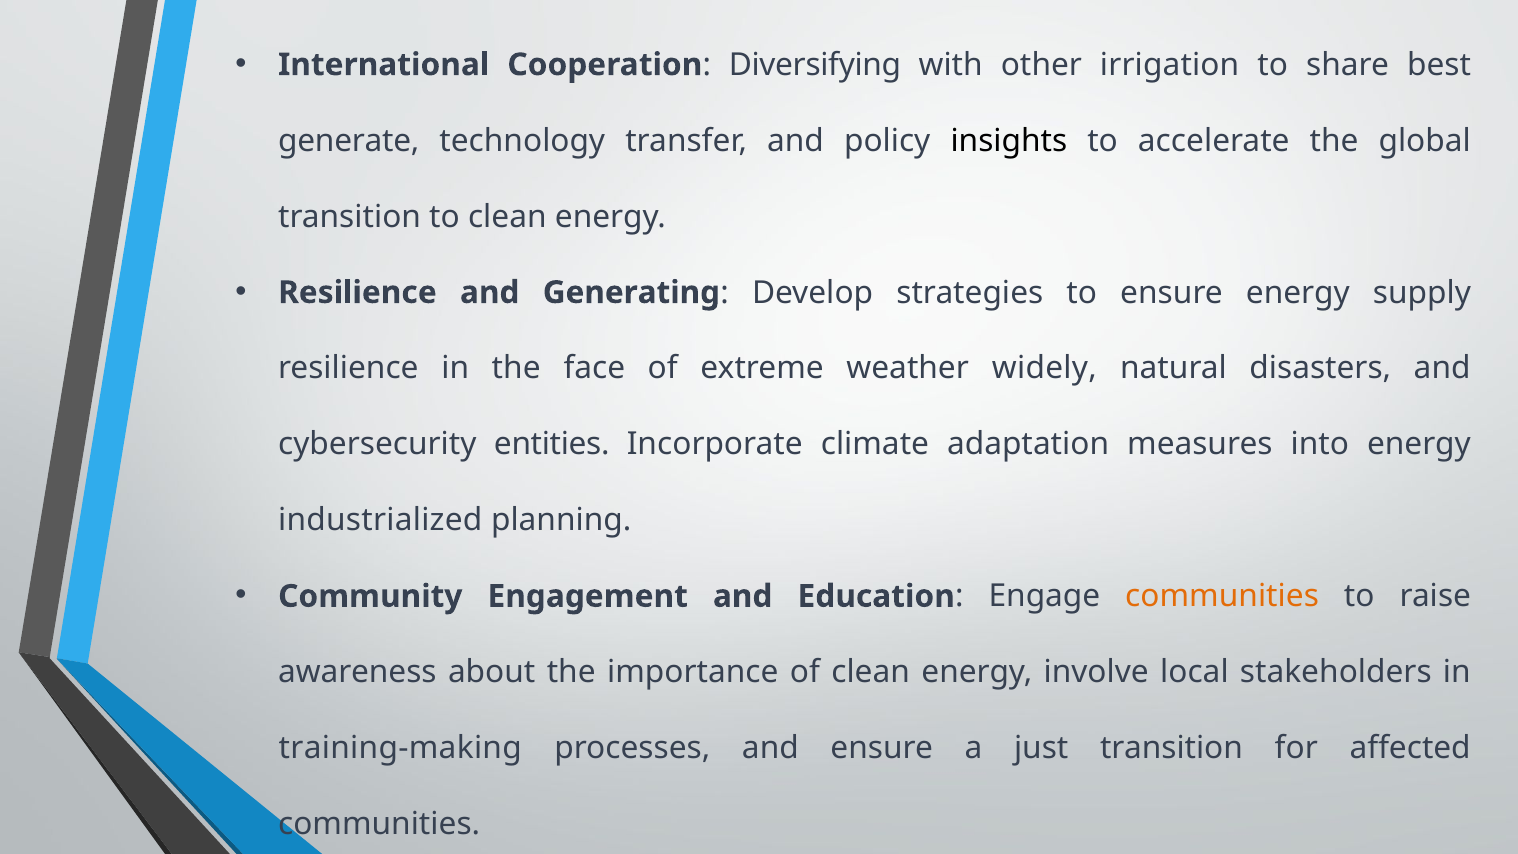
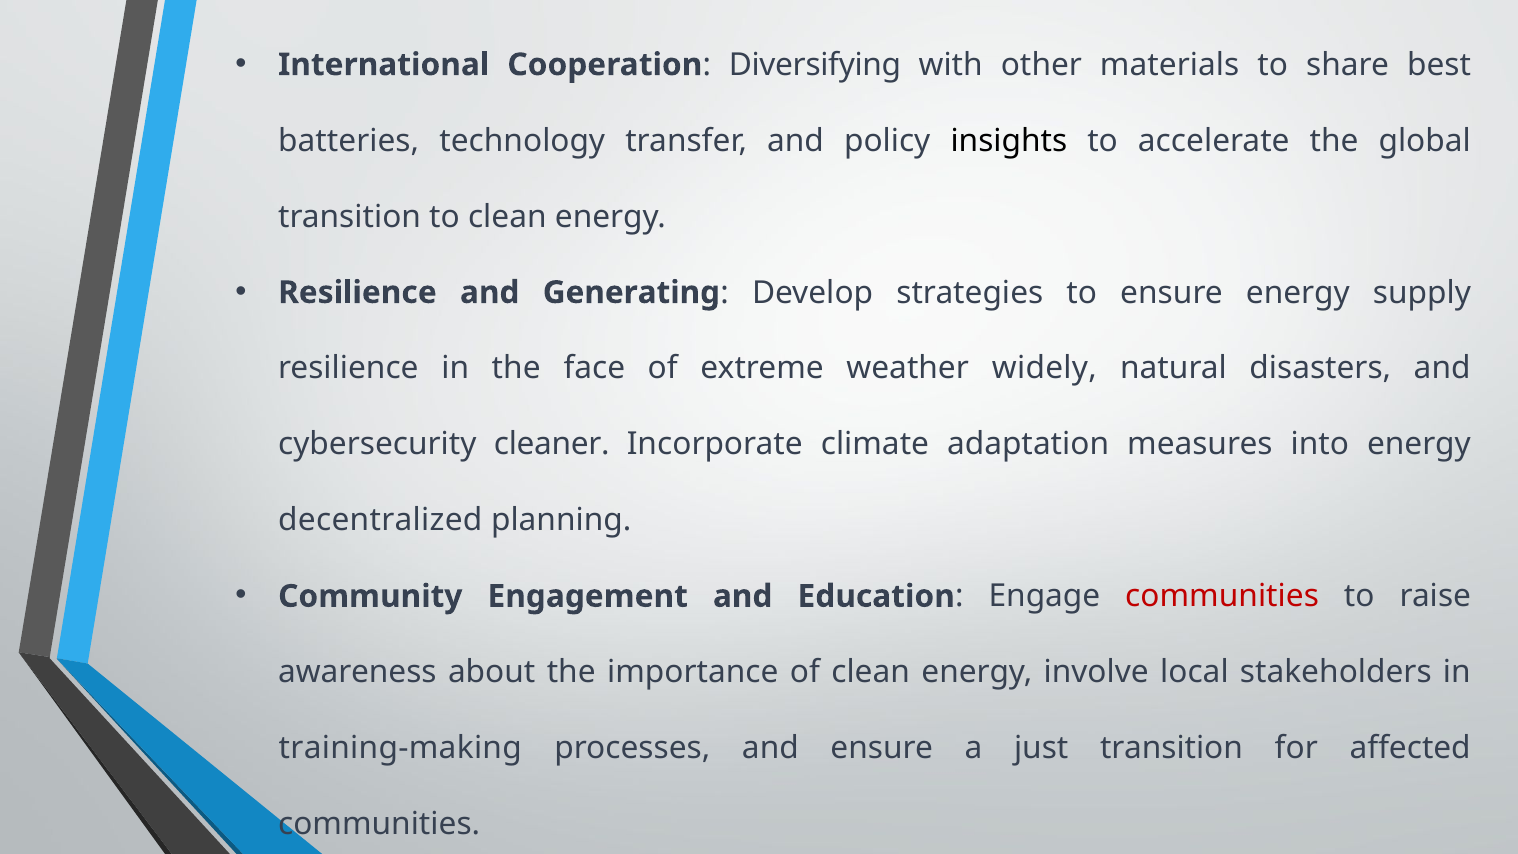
irrigation: irrigation -> materials (1170, 65)
generate: generate -> batteries (349, 141)
entities: entities -> cleaner (552, 444)
industrialized: industrialized -> decentralized (380, 520)
communities colour: orange -> red (1222, 596)
